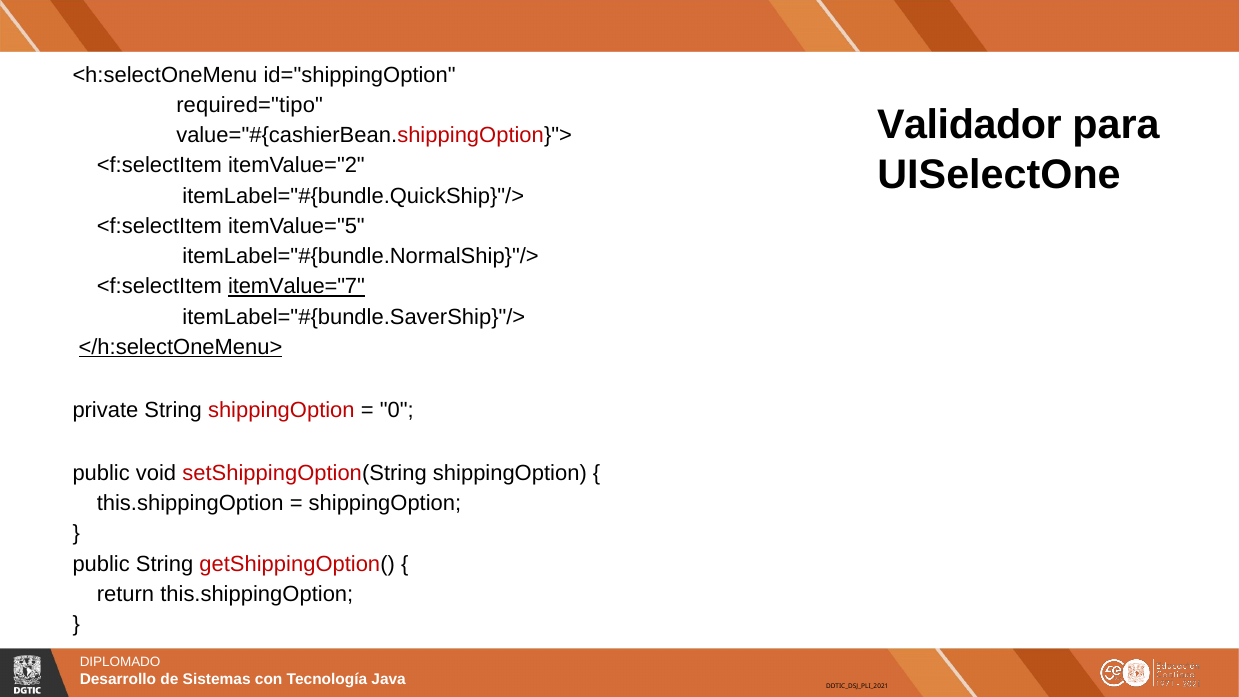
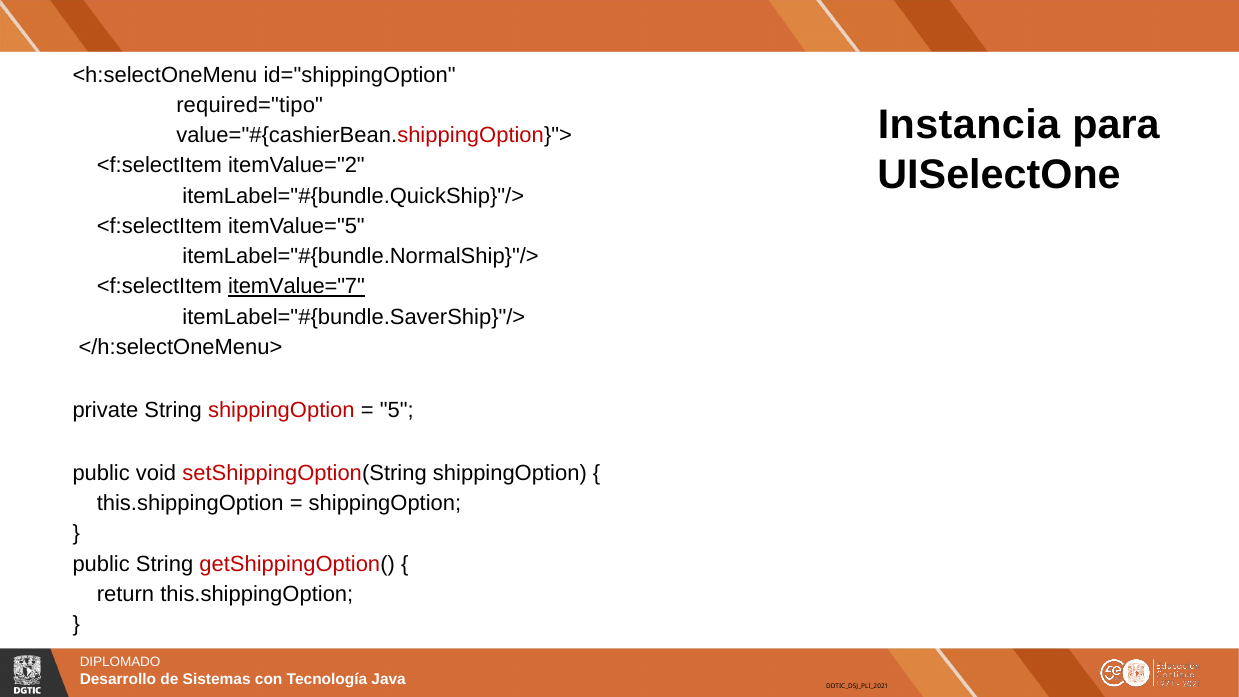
Validador: Validador -> Instancia (969, 125)
</h:selectOneMenu> underline: present -> none (180, 347)
0: 0 -> 5 (397, 410)
